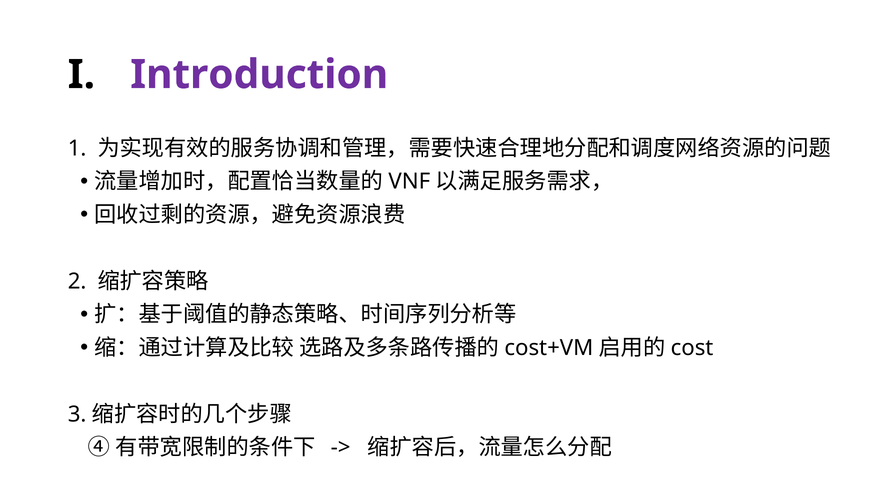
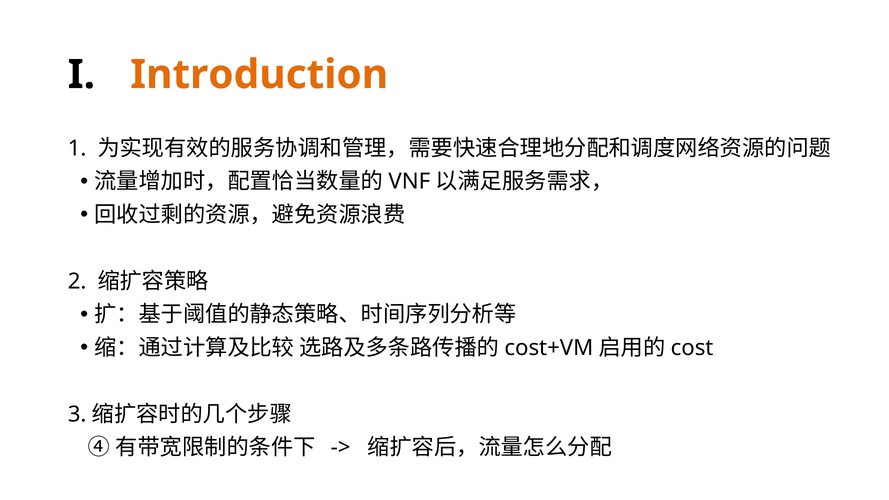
Introduction colour: purple -> orange (259, 75)
